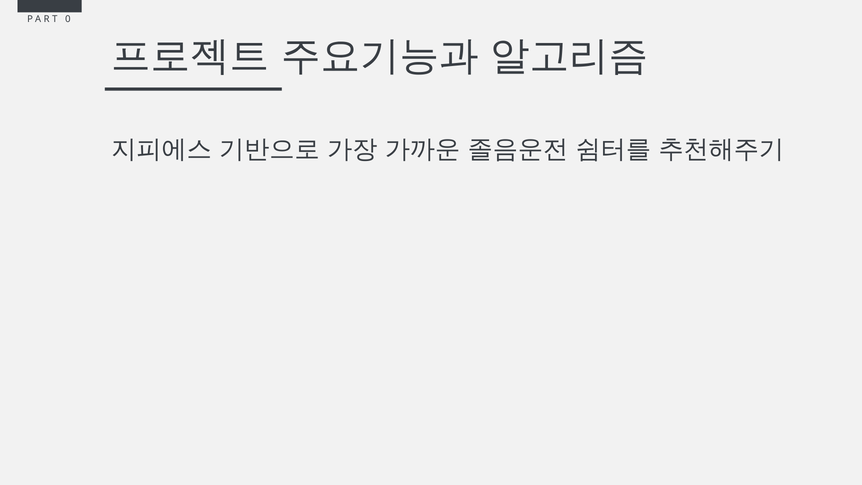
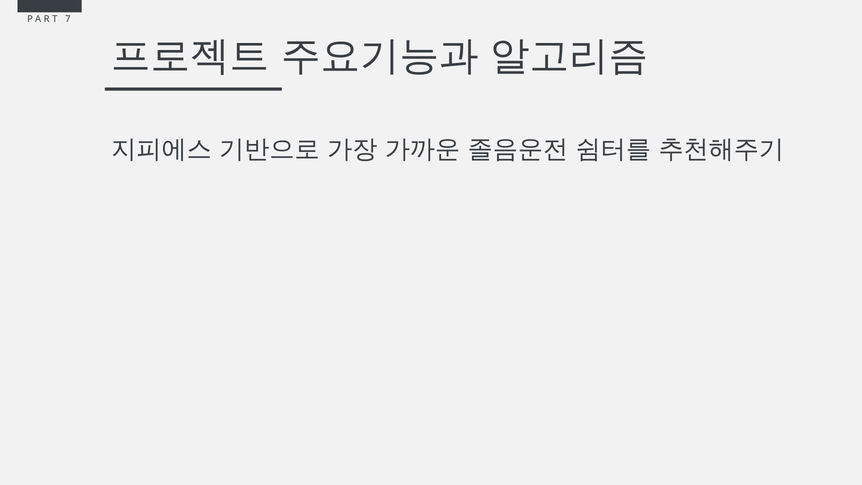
0: 0 -> 7 (68, 19)
